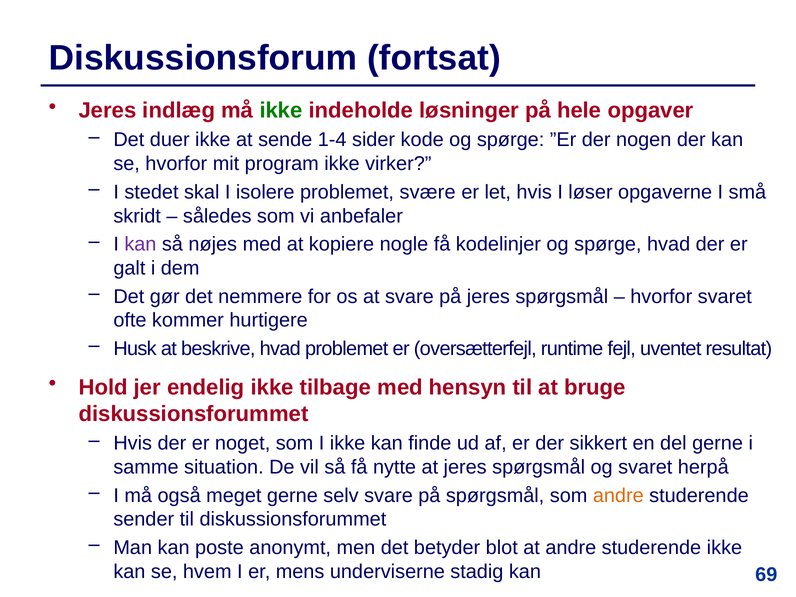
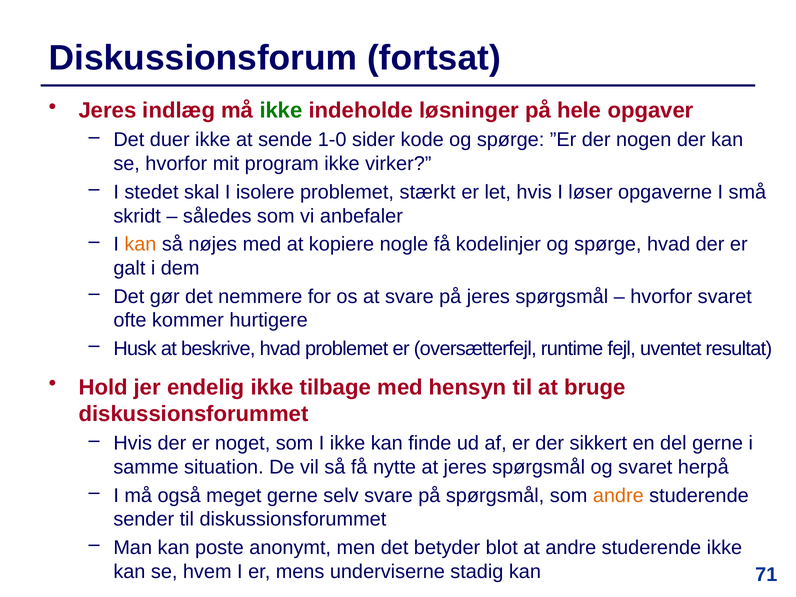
1-4: 1-4 -> 1-0 (332, 140)
svære: svære -> stærkt (428, 192)
kan colour: purple -> orange (140, 244)
69: 69 -> 71 (766, 574)
